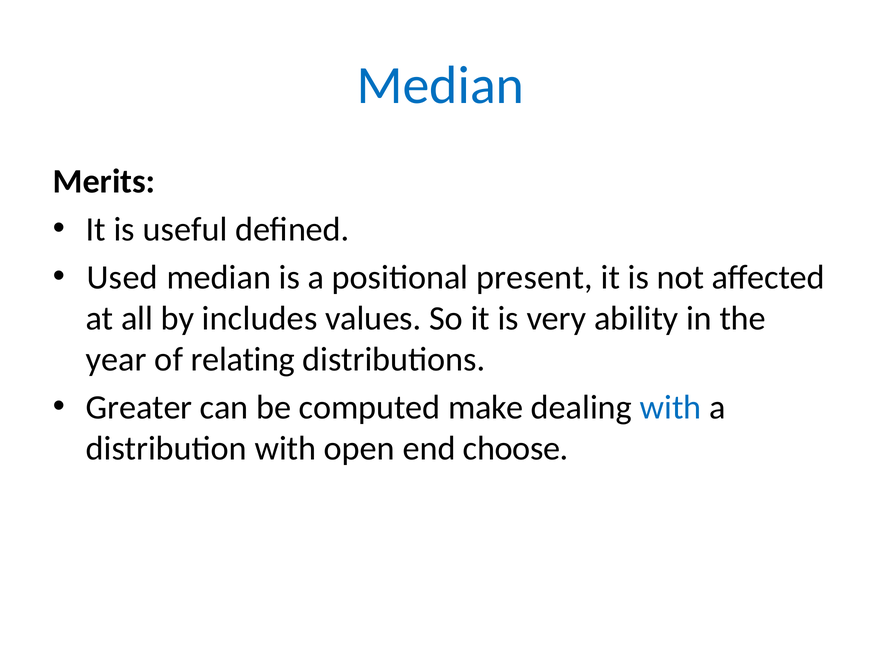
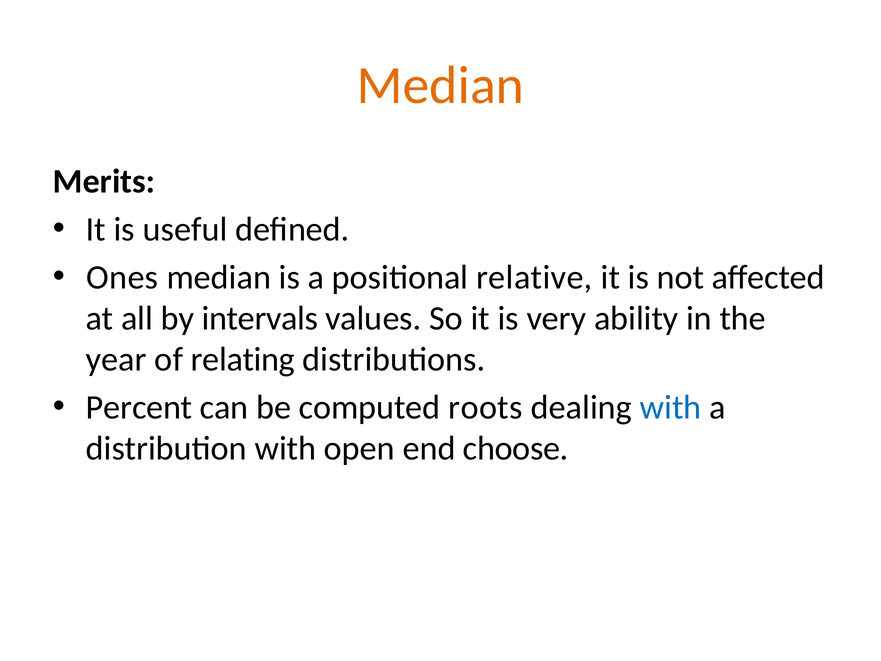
Median colour: blue -> orange (440, 85)
Used: Used -> Ones (122, 277)
present: present -> relative (534, 277)
includes: includes -> intervals (260, 318)
Greater: Greater -> Percent (139, 407)
make: make -> roots (485, 407)
